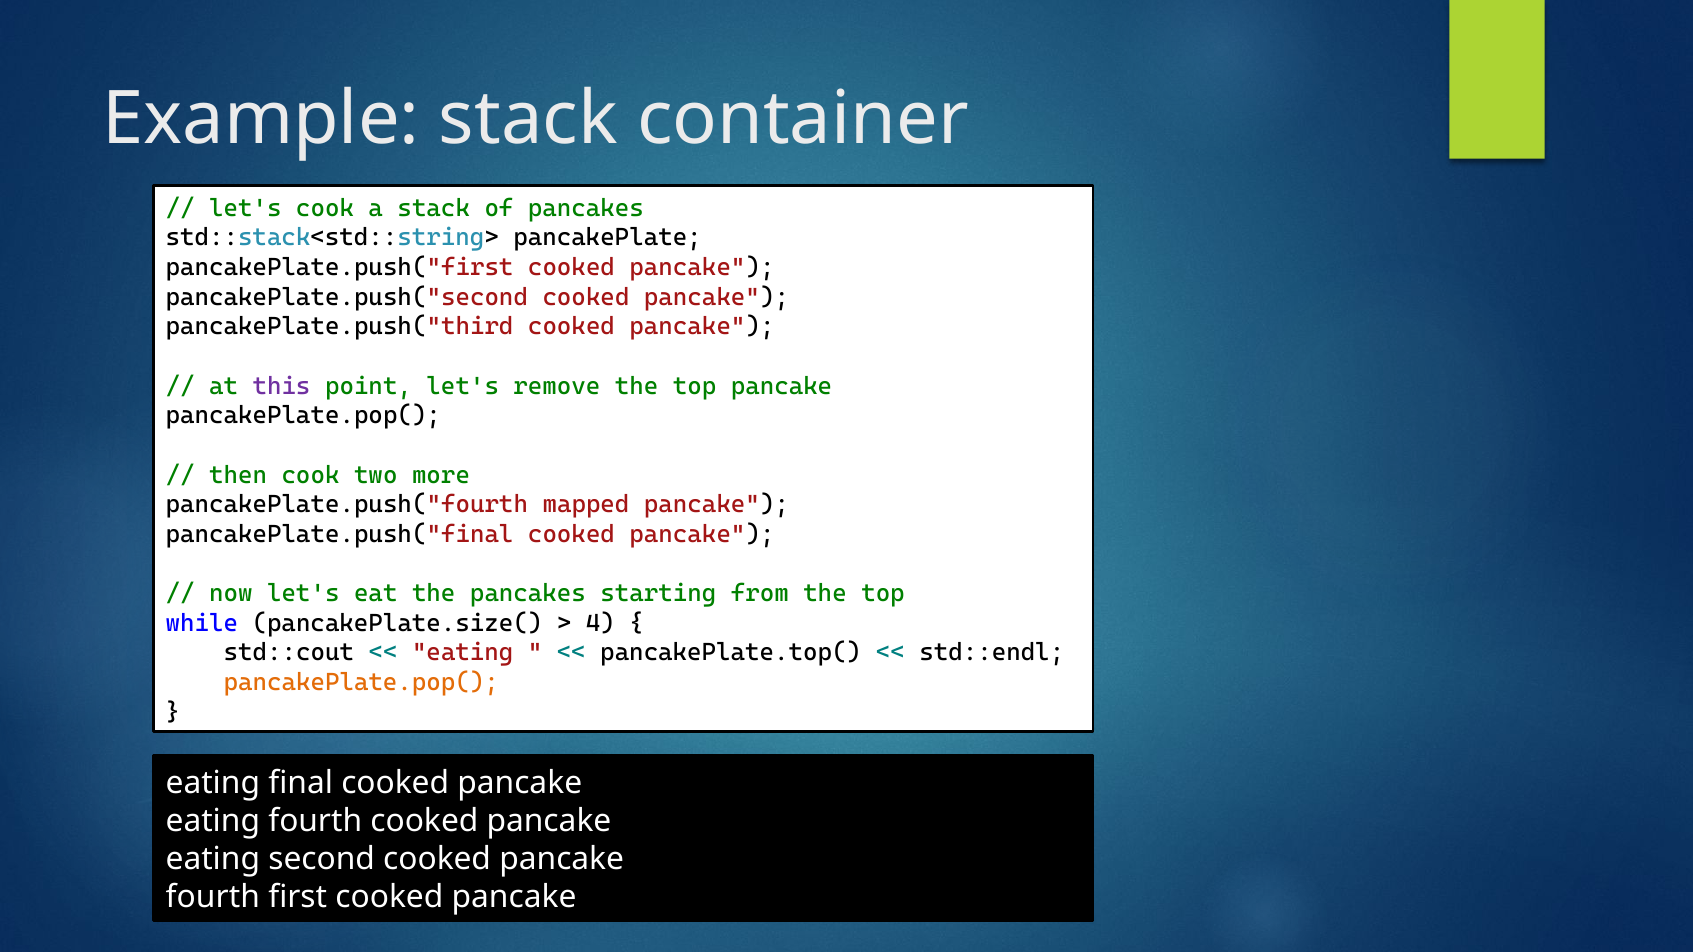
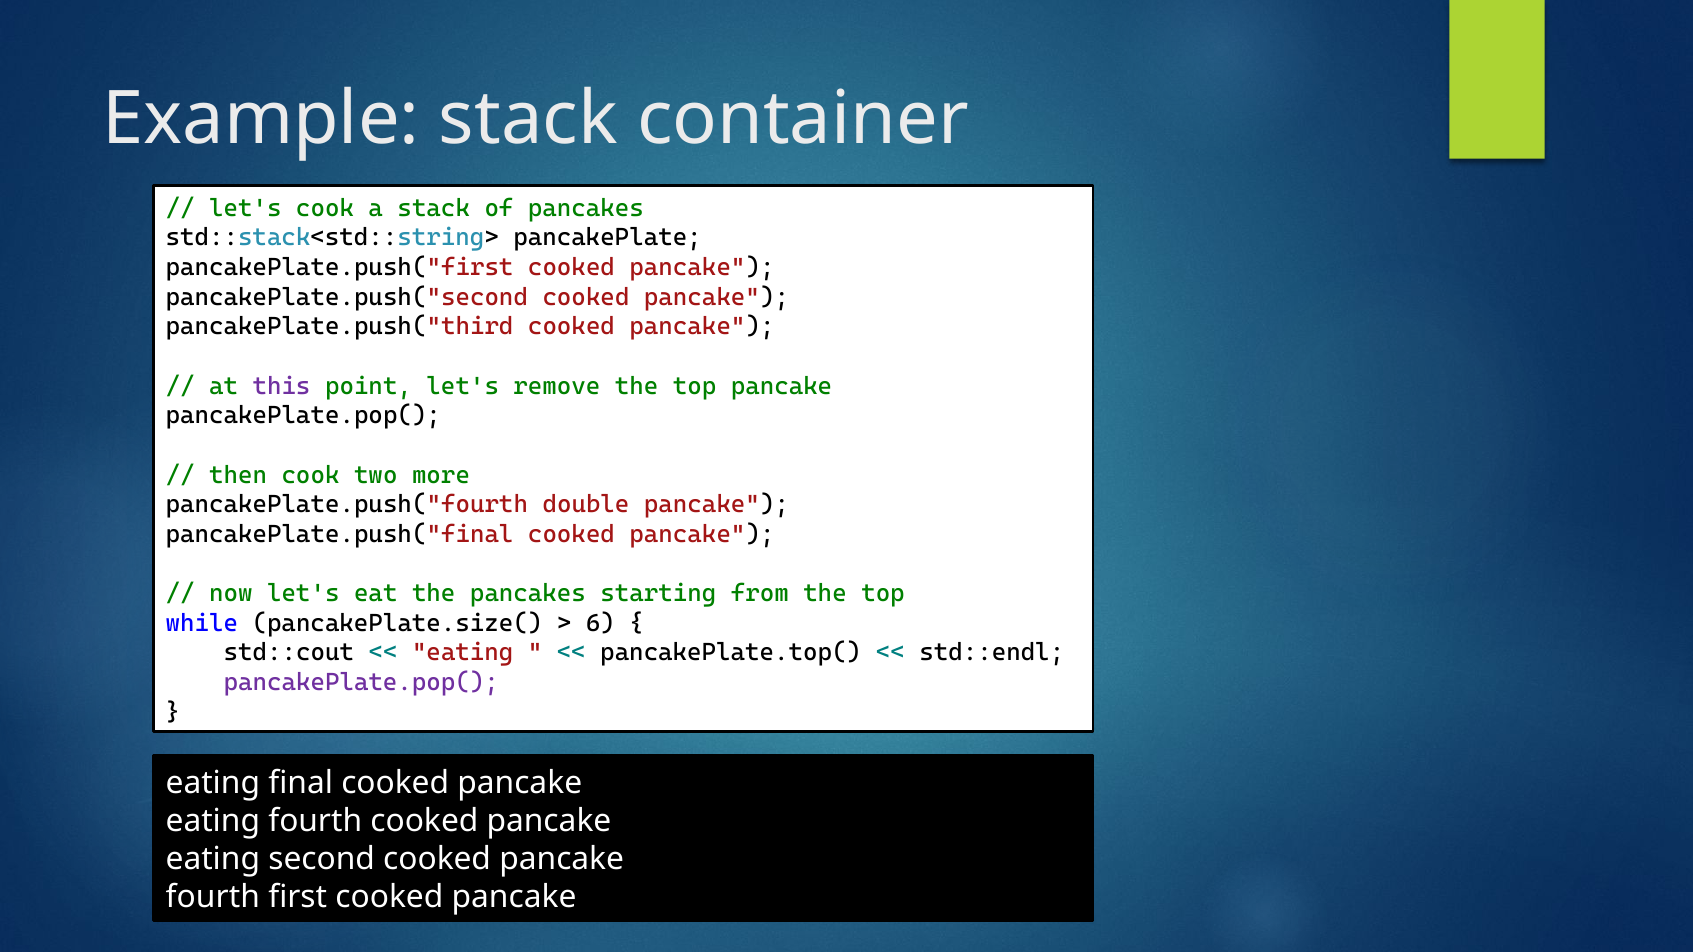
mapped: mapped -> double (586, 505)
4: 4 -> 6 (600, 623)
pancakePlate.pop( colour: orange -> purple (361, 683)
